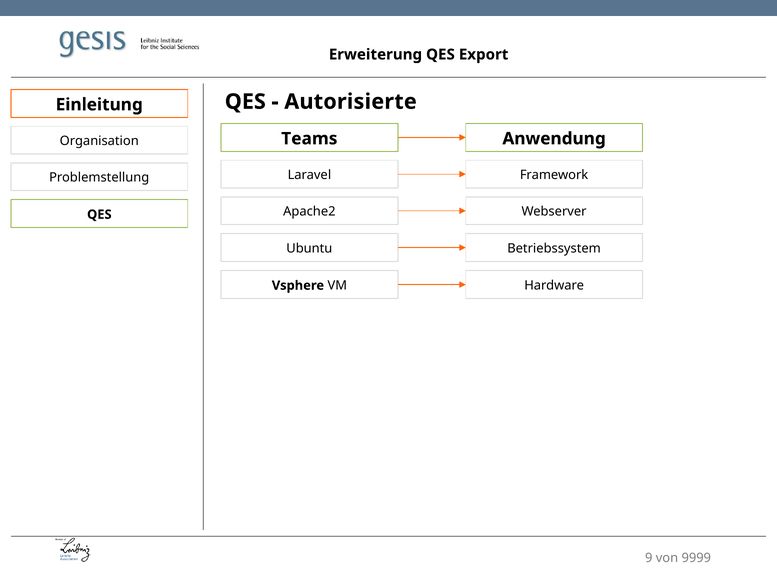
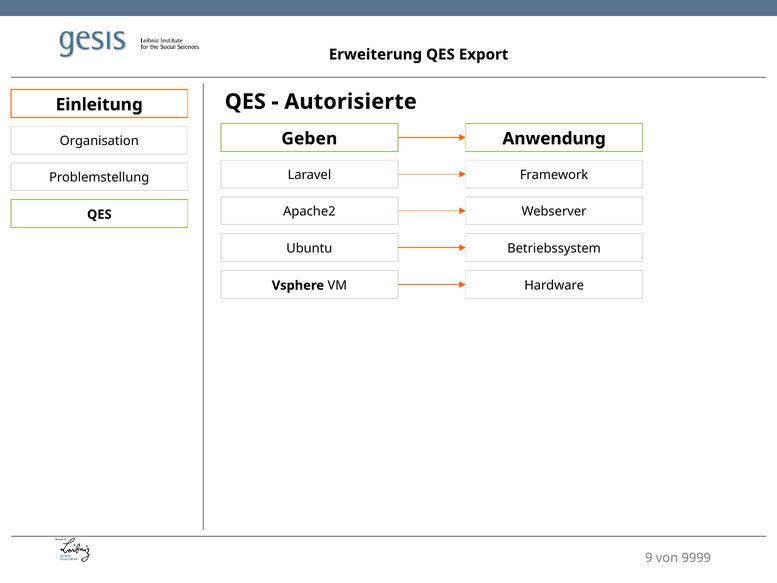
Teams: Teams -> Geben (309, 139)
